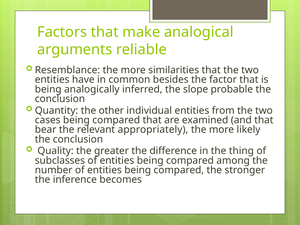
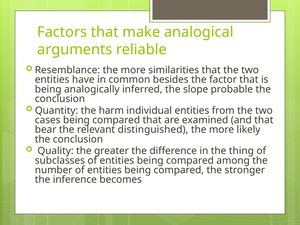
other: other -> harm (111, 110)
appropriately: appropriately -> distinguished (153, 130)
